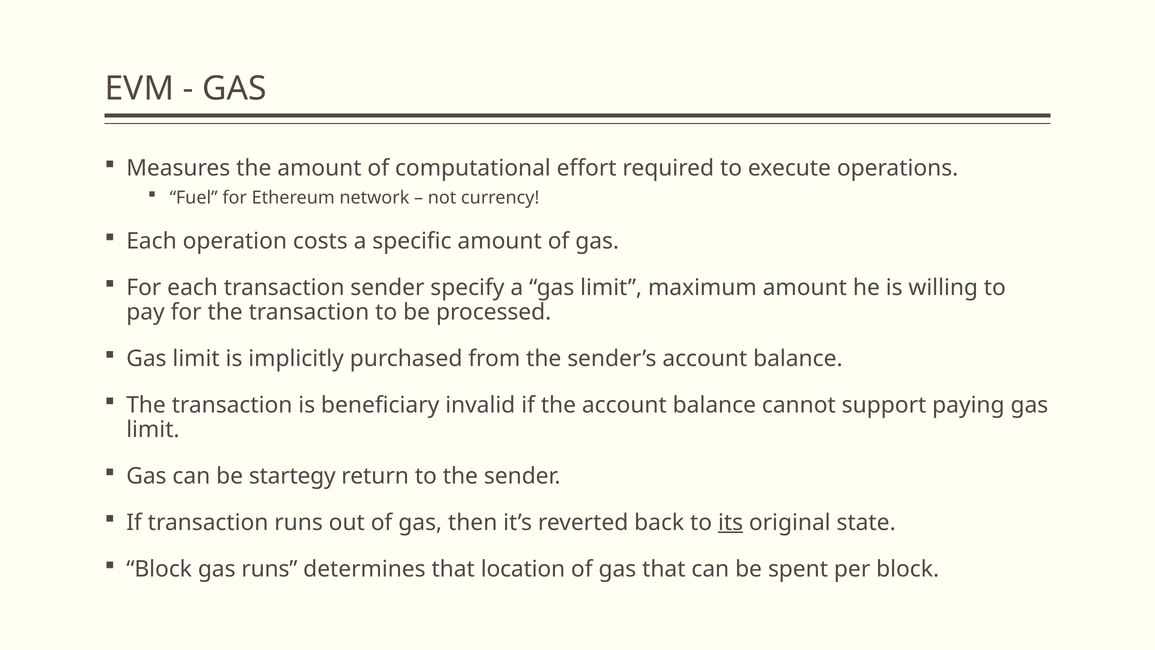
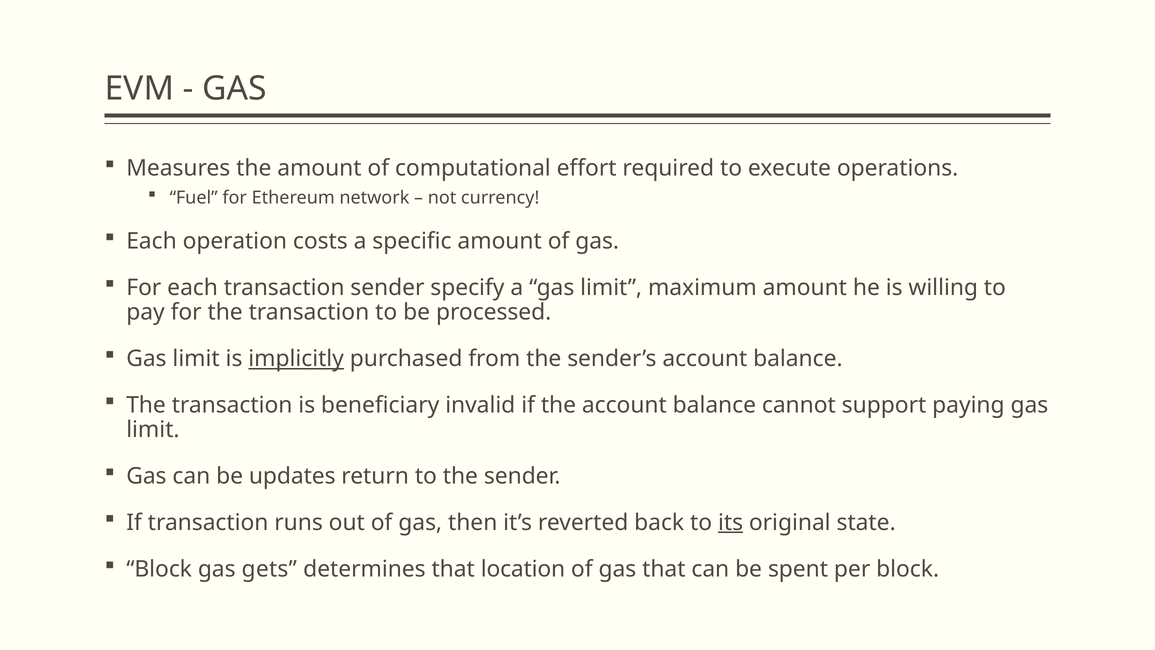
implicitly underline: none -> present (296, 359)
startegy: startegy -> updates (292, 476)
gas runs: runs -> gets (269, 569)
